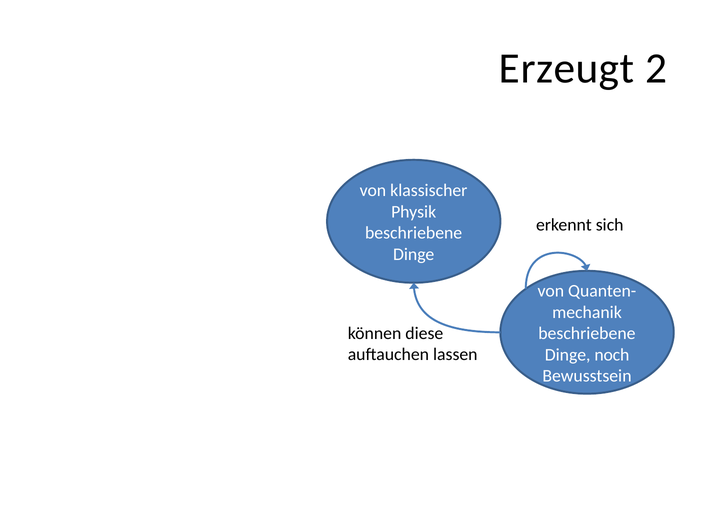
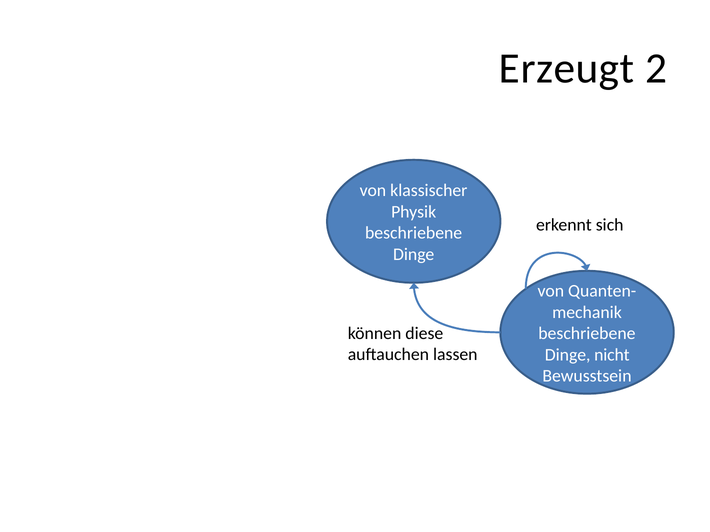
noch: noch -> nicht (612, 355)
